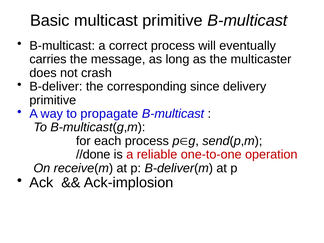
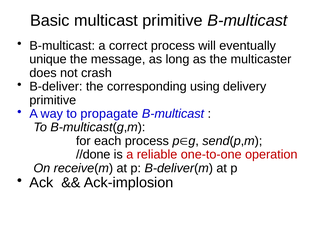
carries: carries -> unique (48, 59)
since: since -> using (205, 86)
